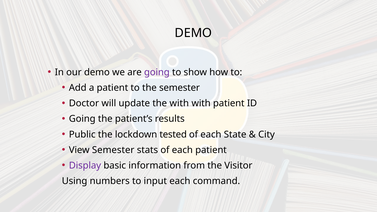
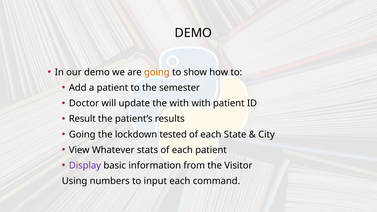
going colour: purple -> orange (157, 72)
Going: Going -> Result (82, 119)
Public: Public -> Going (82, 134)
View Semester: Semester -> Whatever (113, 150)
